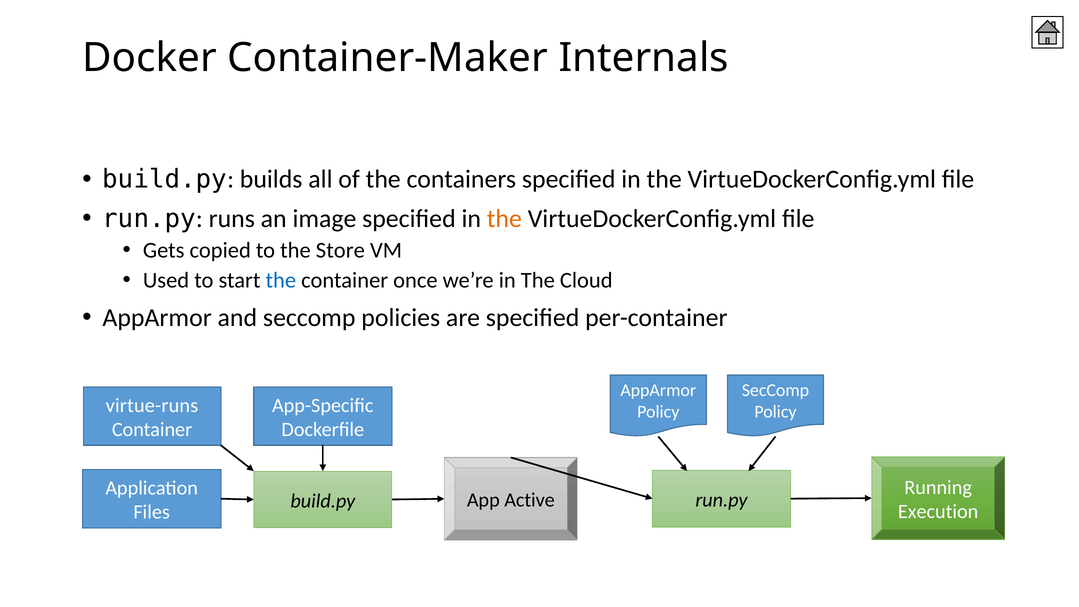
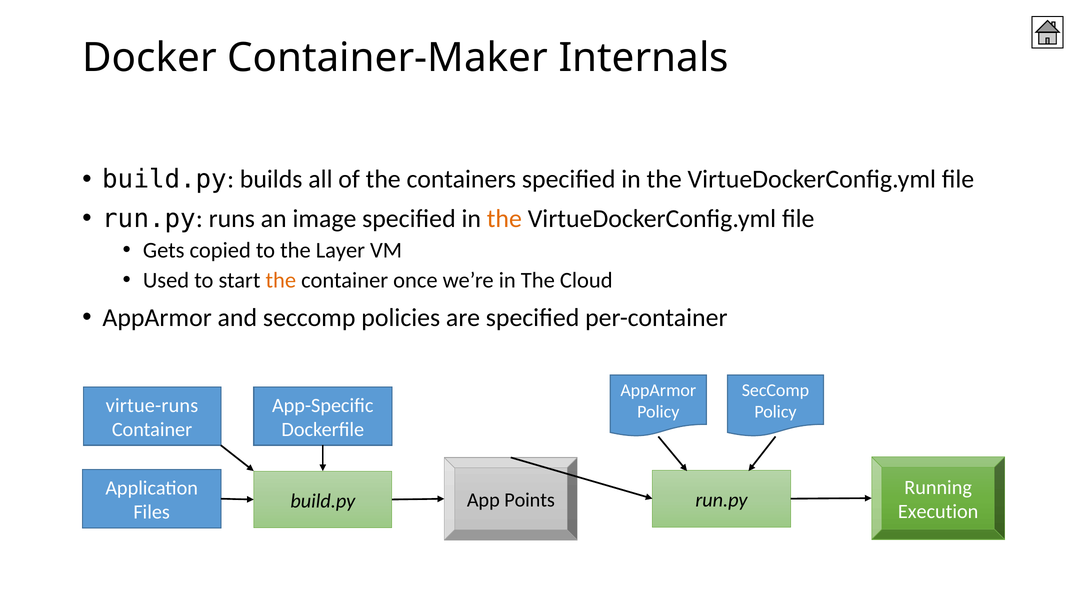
Store: Store -> Layer (340, 250)
the colour: blue -> orange (281, 280)
Active: Active -> Points (530, 500)
